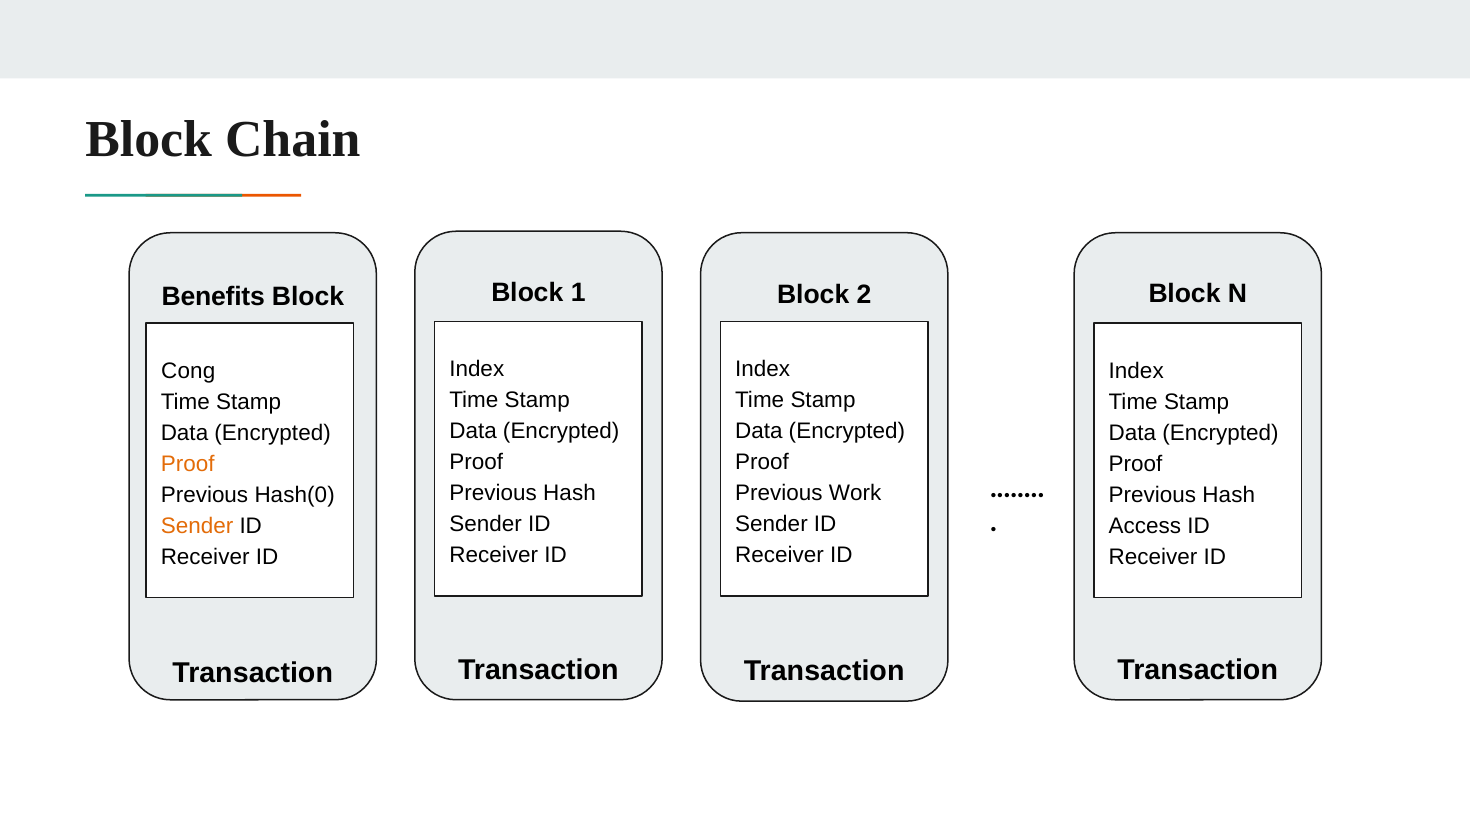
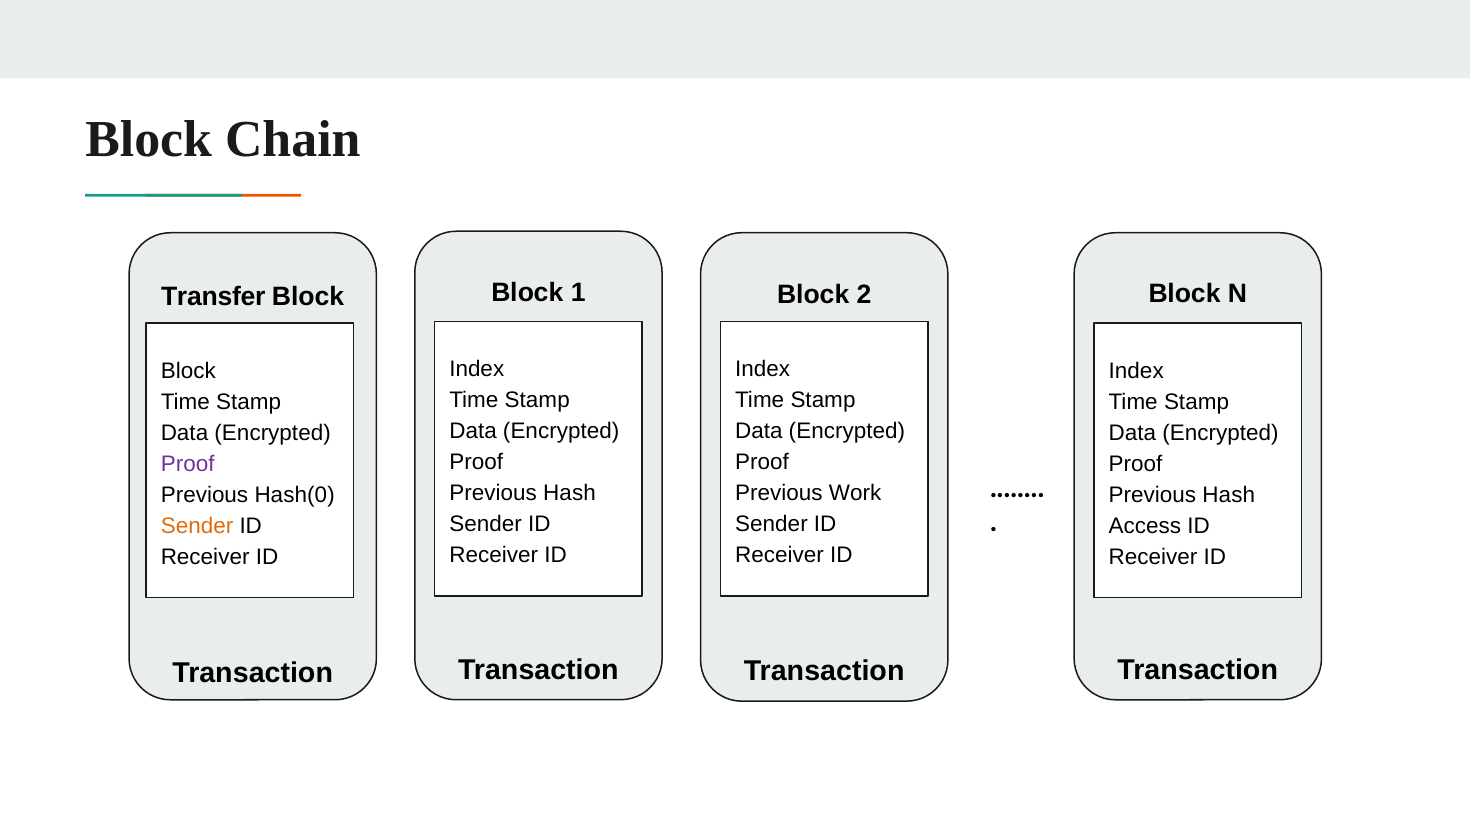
Benefits: Benefits -> Transfer (213, 296)
Cong: Cong -> Block (188, 371)
Proof colour: orange -> purple (188, 464)
